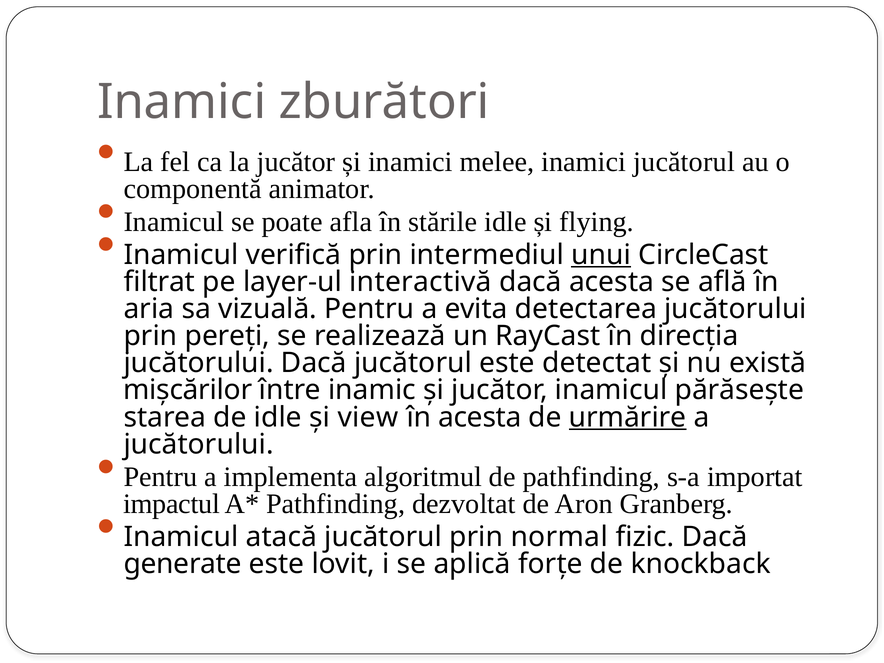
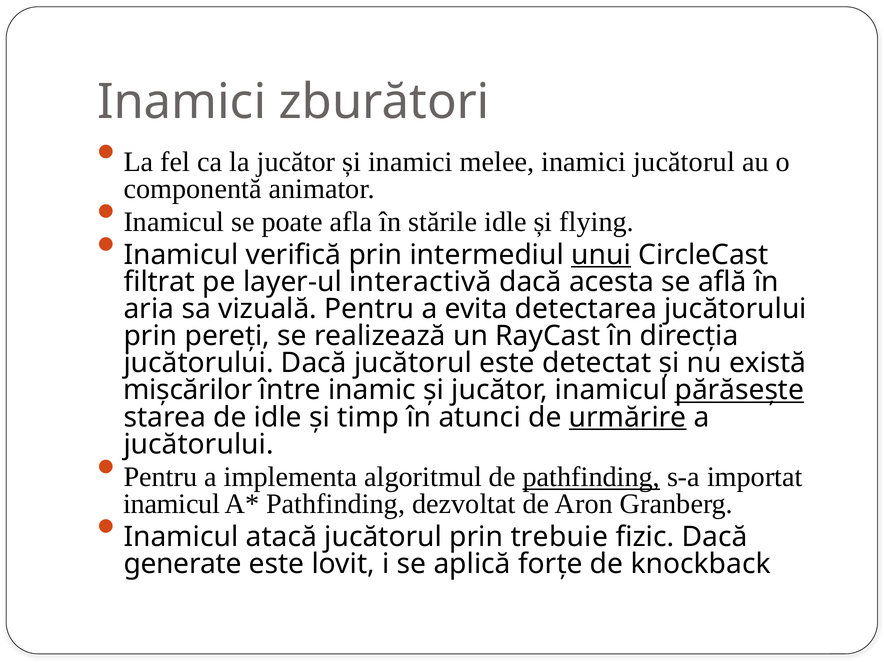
părăsește underline: none -> present (739, 390)
view: view -> timp (368, 417)
în acesta: acesta -> atunci (480, 417)
pathfinding underline: none -> present (591, 477)
impactul: impactul -> inamicul (172, 504)
normal: normal -> trebuie (559, 537)
